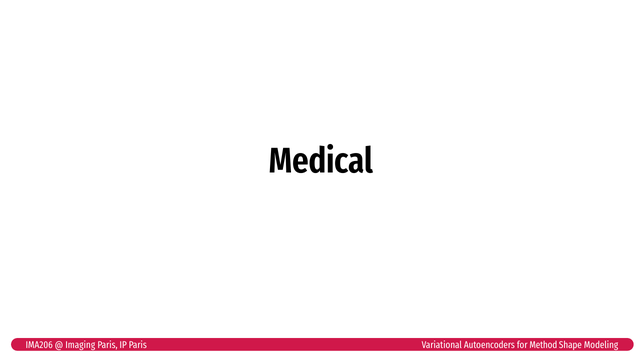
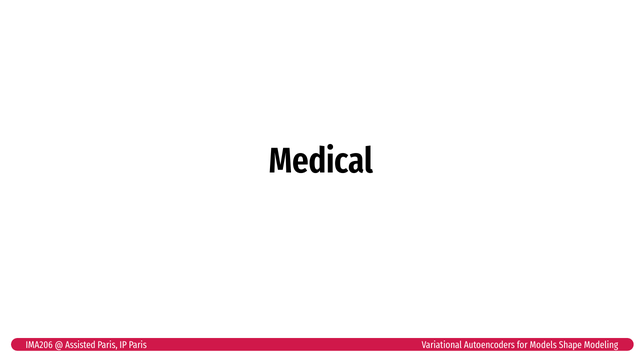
Imaging: Imaging -> Assisted (80, 345)
Method: Method -> Models (543, 345)
